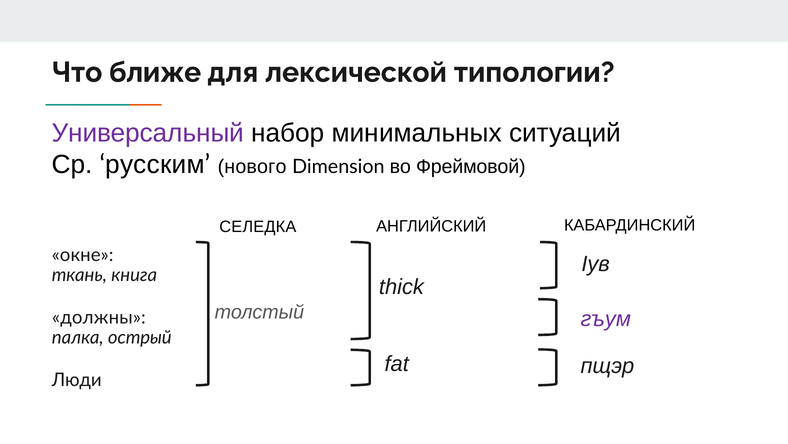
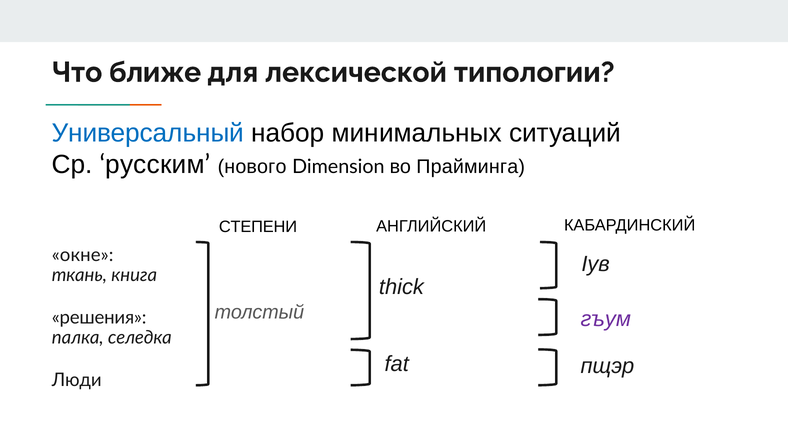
Универсальный colour: purple -> blue (148, 133)
Фреймовой: Фреймовой -> Прайминга (471, 167)
СЕЛЕДКА: СЕЛЕДКА -> СТЕПЕНИ (258, 226)
должны: должны -> решения (99, 317)
острый: острый -> селедка (140, 337)
